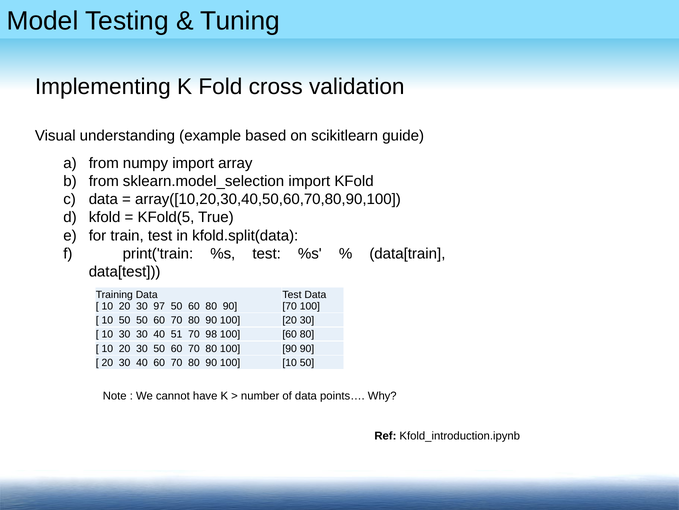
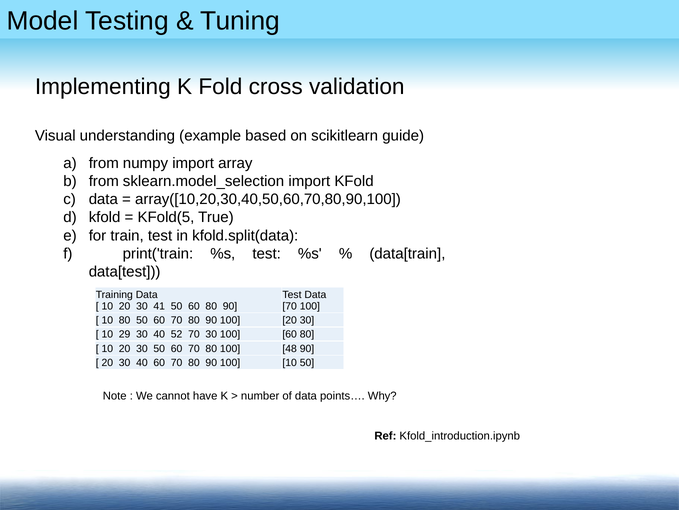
97: 97 -> 41 (159, 306)
50: 50 -> 80 (125, 320)
10 30: 30 -> 29 (125, 334)
51: 51 -> 52 (177, 334)
70 98: 98 -> 30 (211, 334)
100 90: 90 -> 48 (290, 348)
